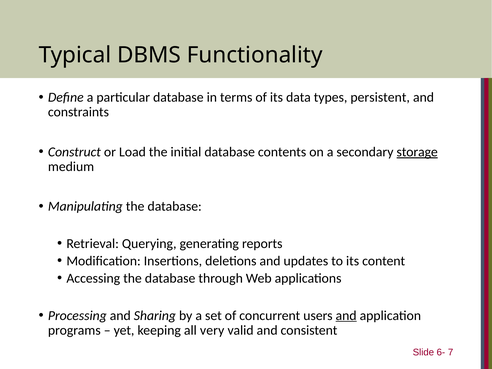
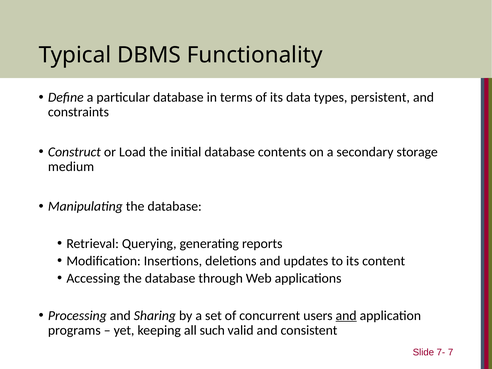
storage underline: present -> none (417, 152)
very: very -> such (212, 330)
6-: 6- -> 7- (441, 352)
